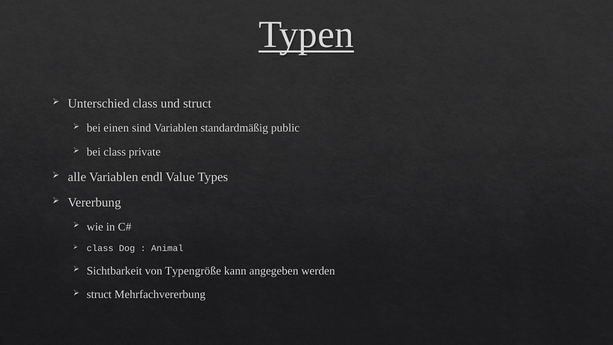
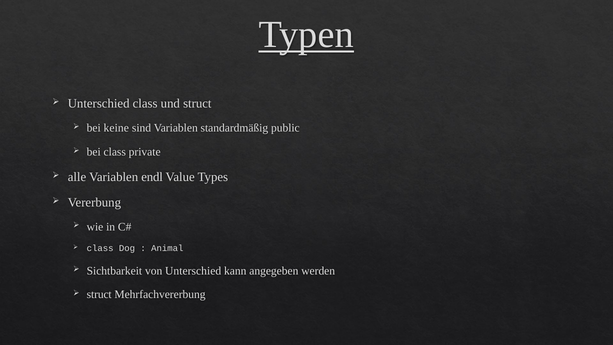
einen: einen -> keine (116, 128)
von Typengröße: Typengröße -> Unterschied (193, 271)
